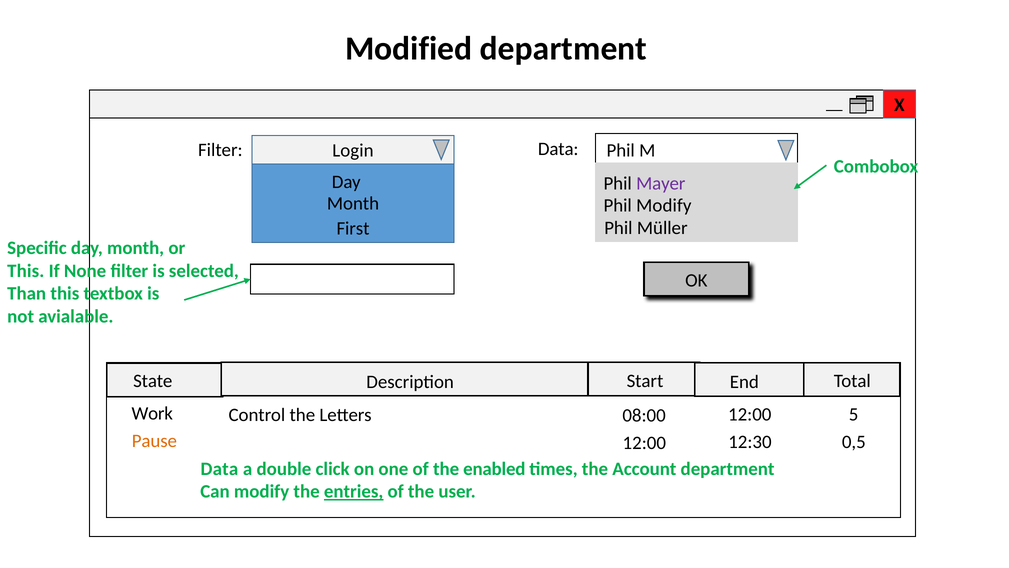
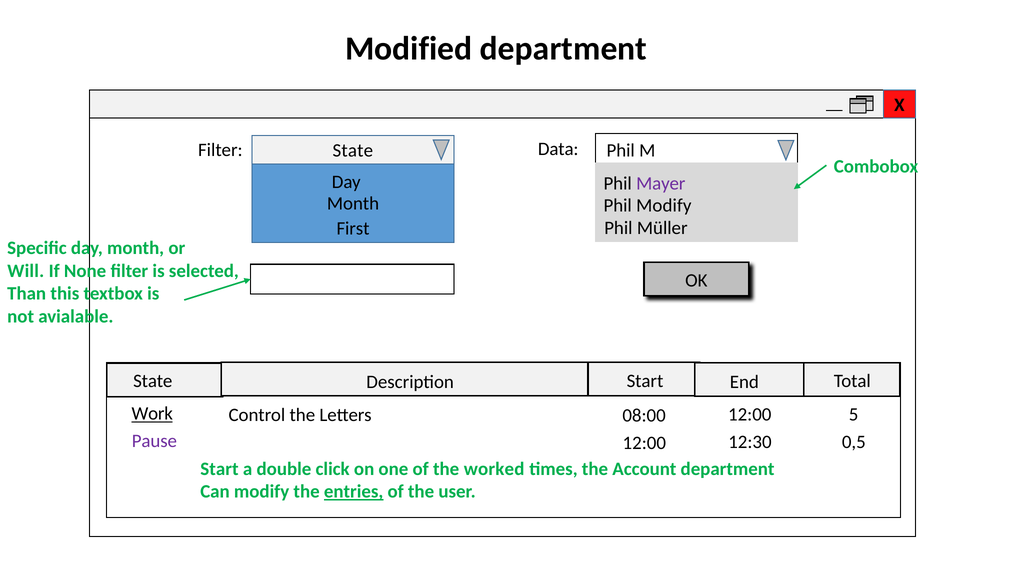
Login: Login -> State (353, 150)
This: This -> Will (26, 271)
Work underline: none -> present (152, 413)
Pause colour: orange -> purple (154, 441)
Data: Data -> Start (219, 468)
enabled: enabled -> worked (494, 468)
